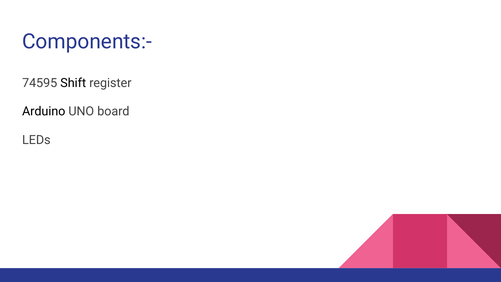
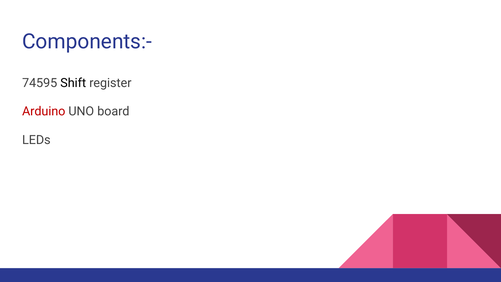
Arduino colour: black -> red (44, 111)
